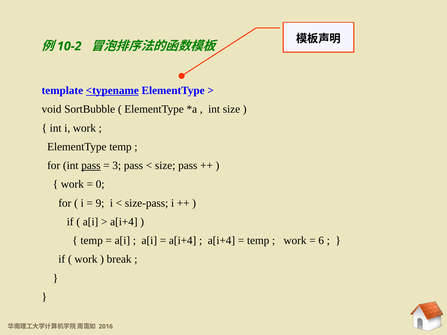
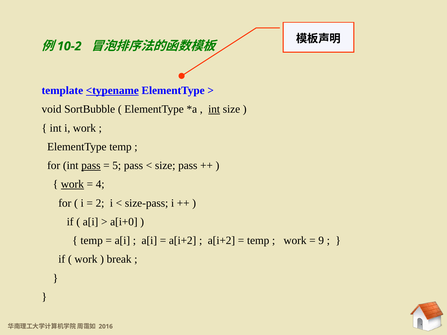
int underline: none -> present (214, 109)
3: 3 -> 5 (117, 166)
work underline: none -> present (72, 184)
0: 0 -> 4 (100, 184)
9: 9 -> 2 (100, 203)
a[i+4: a[i+4 -> a[i+0 (124, 222)
a[i+4: a[i+4 -> a[i+2 (183, 241)
a[i+4: a[i+4 -> a[i+2 (221, 241)
6: 6 -> 9 (321, 241)
